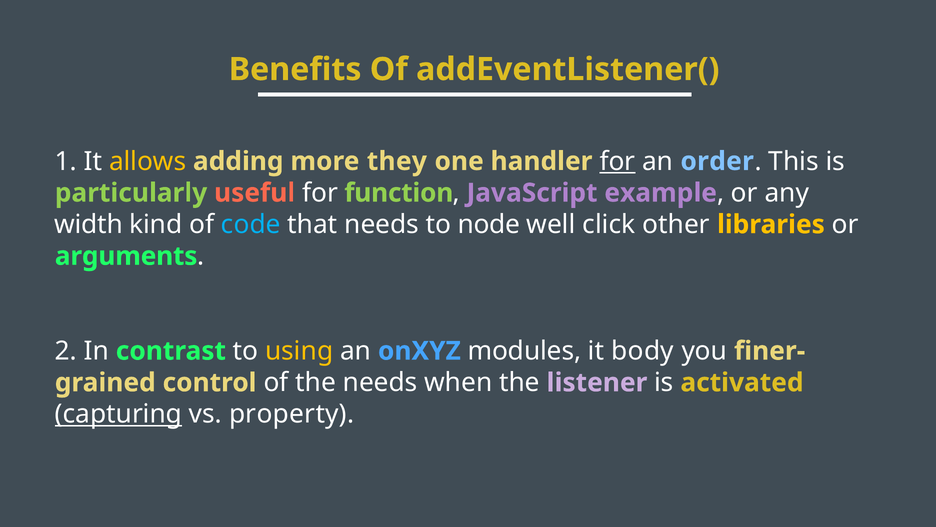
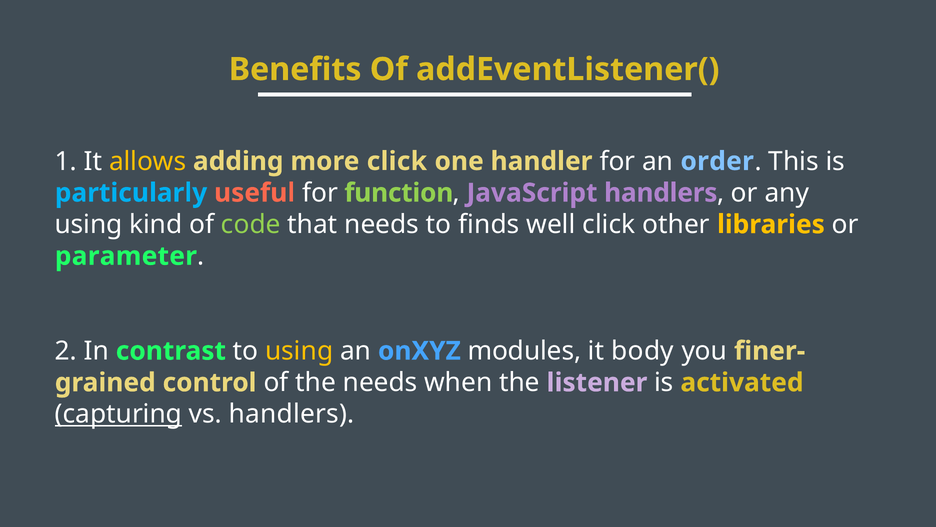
more they: they -> click (397, 161)
for underline: present -> none (617, 161)
JavaScript example: example -> handlers (661, 193)
particularly colour: light green -> light blue (131, 193)
width: width -> using (89, 224)
code colour: light blue -> light green (251, 224)
node: node -> finds (489, 224)
arguments: arguments -> parameter (126, 256)
vs property: property -> handlers (292, 414)
